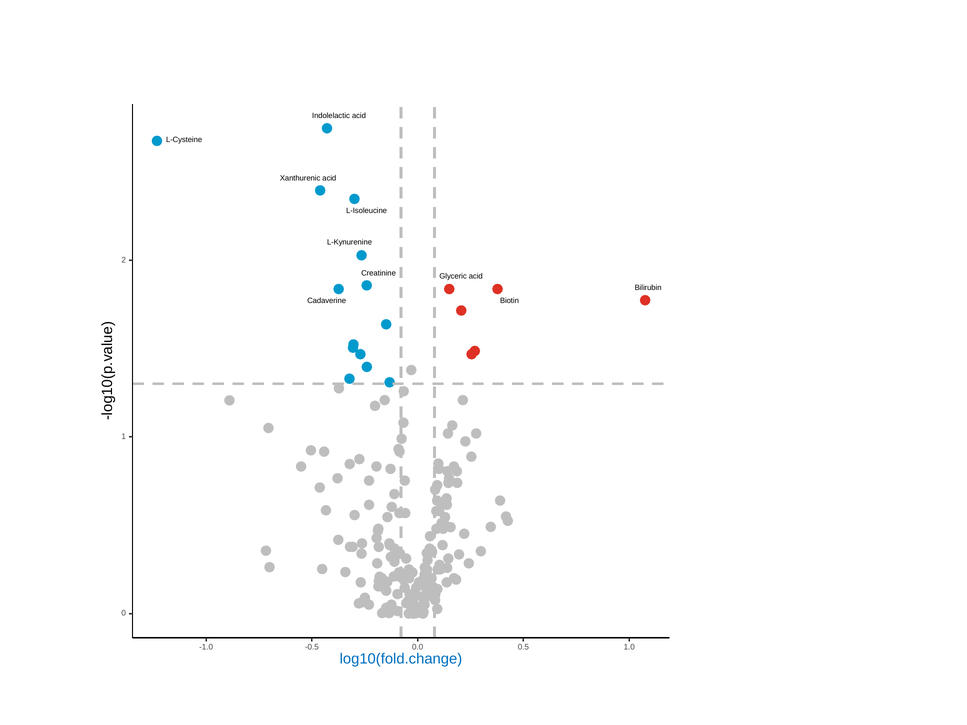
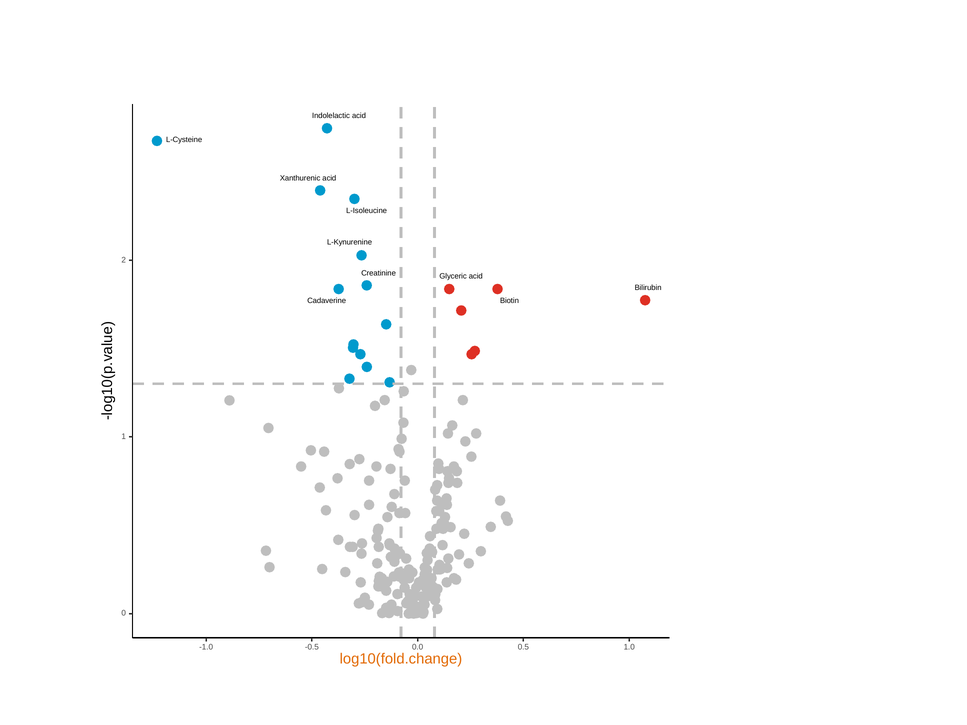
log10(fold.change colour: blue -> orange (401, 659)
